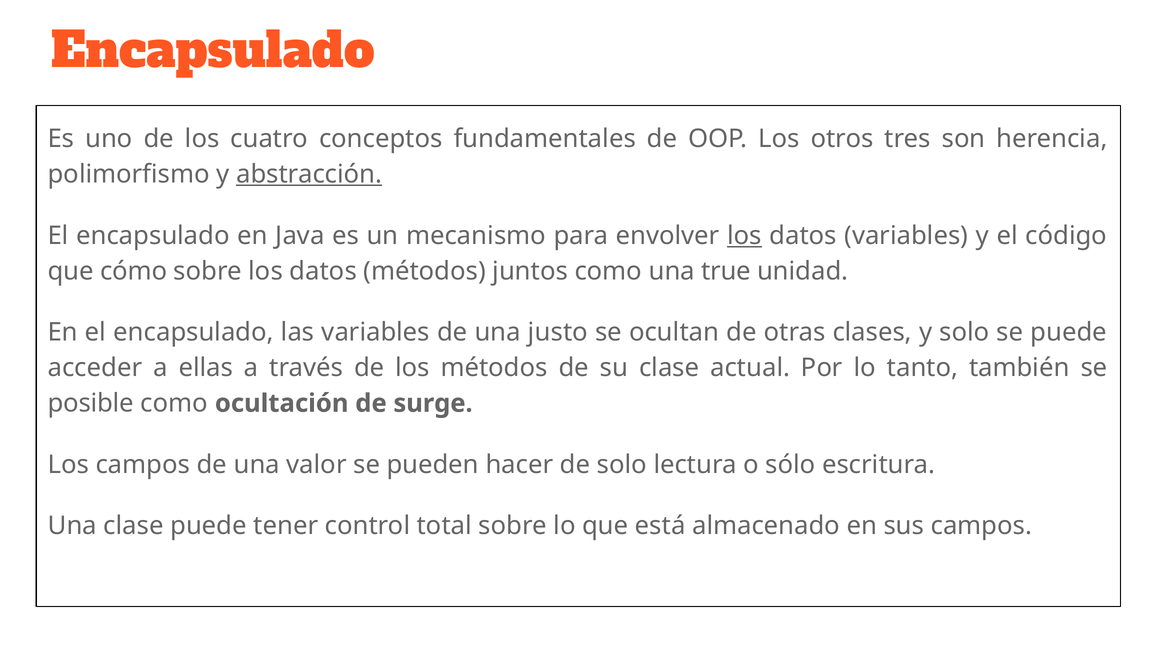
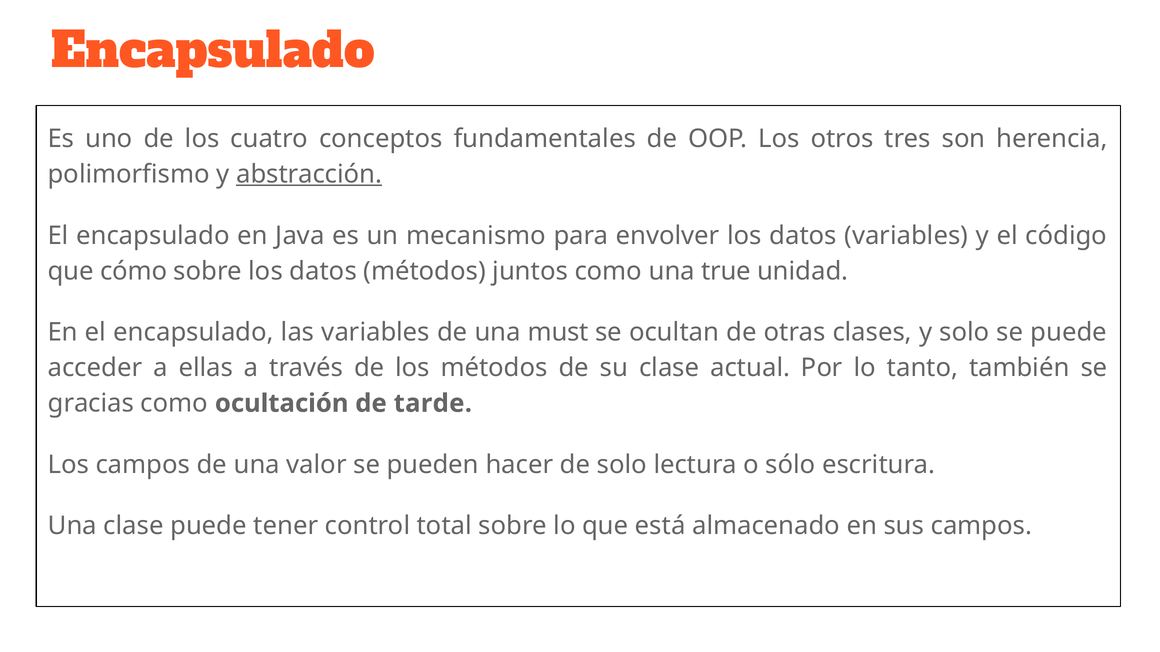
los underline: present -> none (745, 236)
justo: justo -> must (558, 333)
posible: posible -> gracias (91, 404)
surge: surge -> tarde (433, 404)
